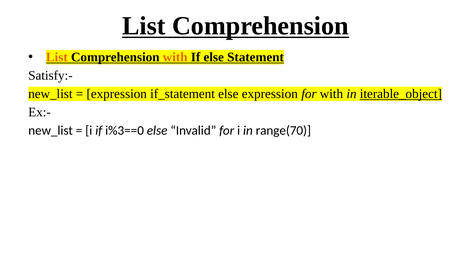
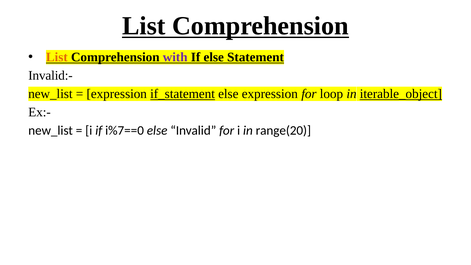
with colour: orange -> purple (175, 57)
Satisfy:-: Satisfy:- -> Invalid:- (50, 76)
if_statement underline: none -> present (183, 94)
for with: with -> loop (331, 94)
i%3==0: i%3==0 -> i%7==0 (125, 131)
range(70: range(70 -> range(20 (283, 131)
